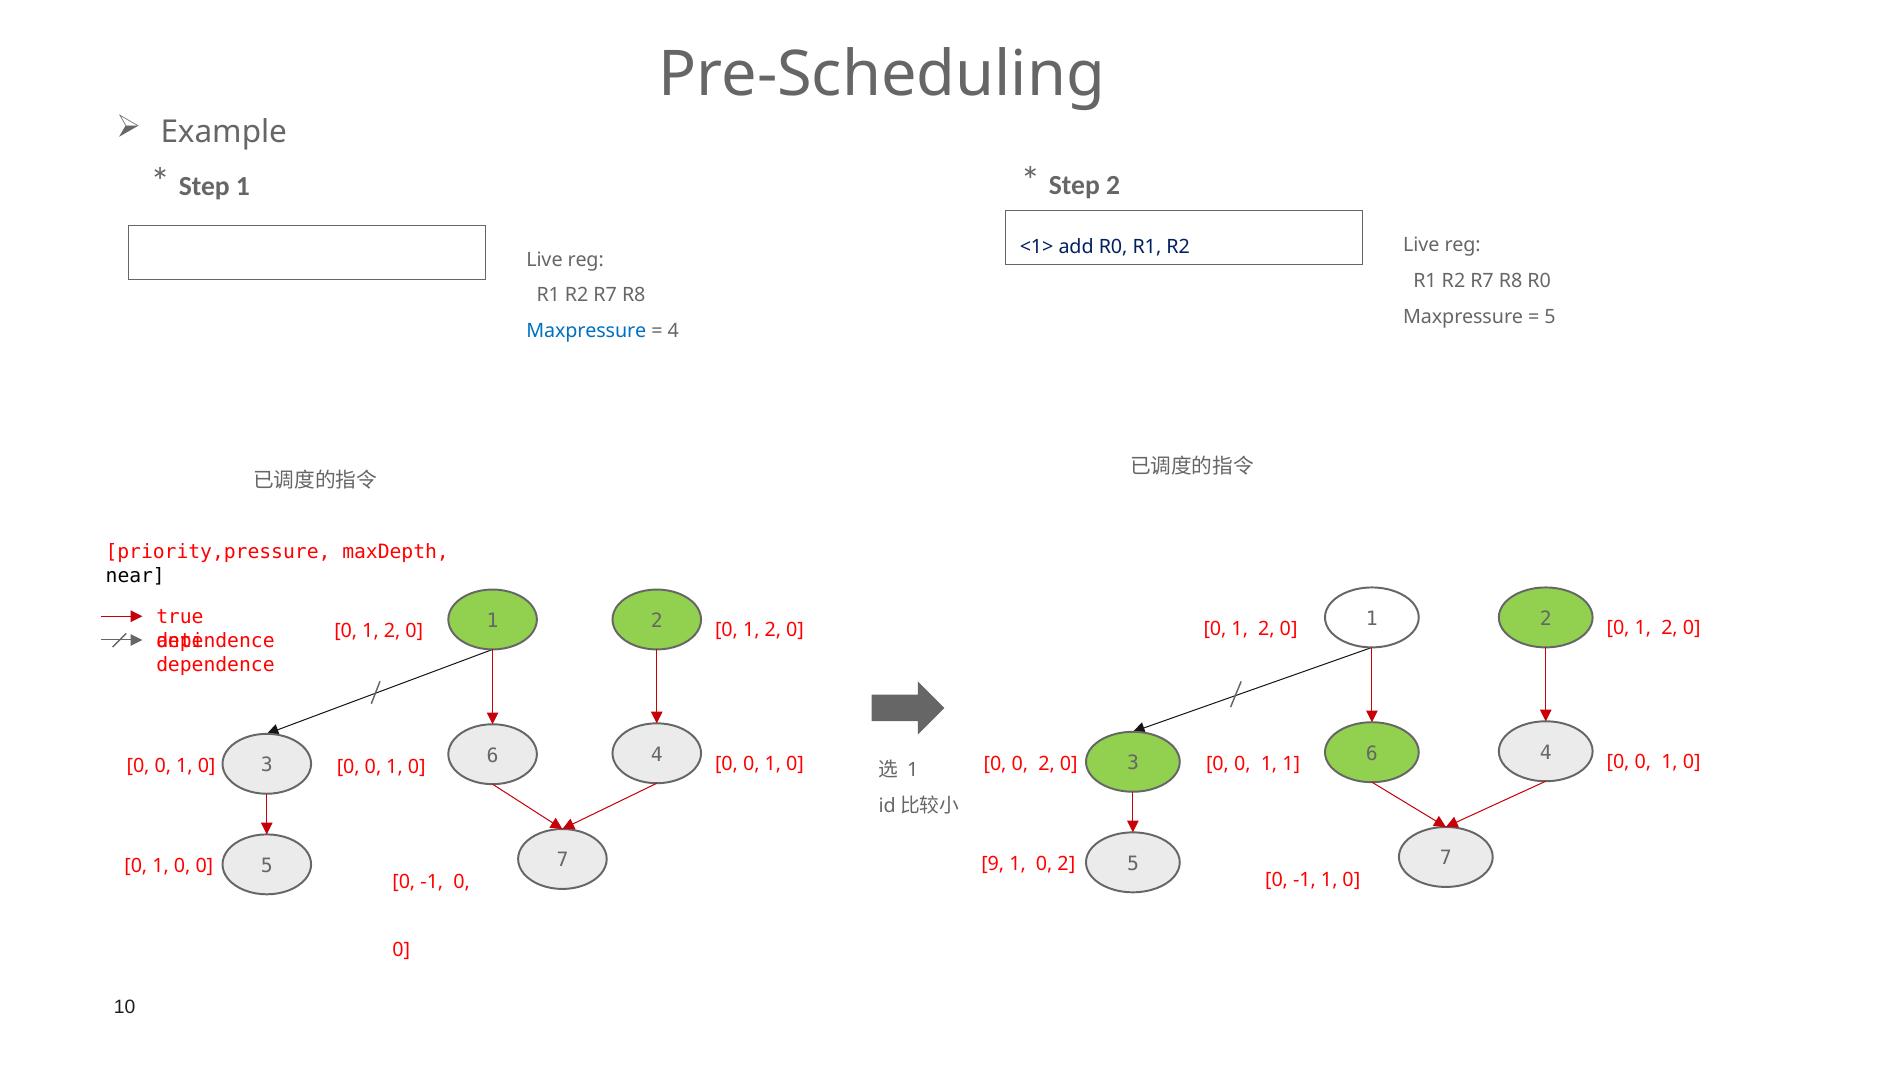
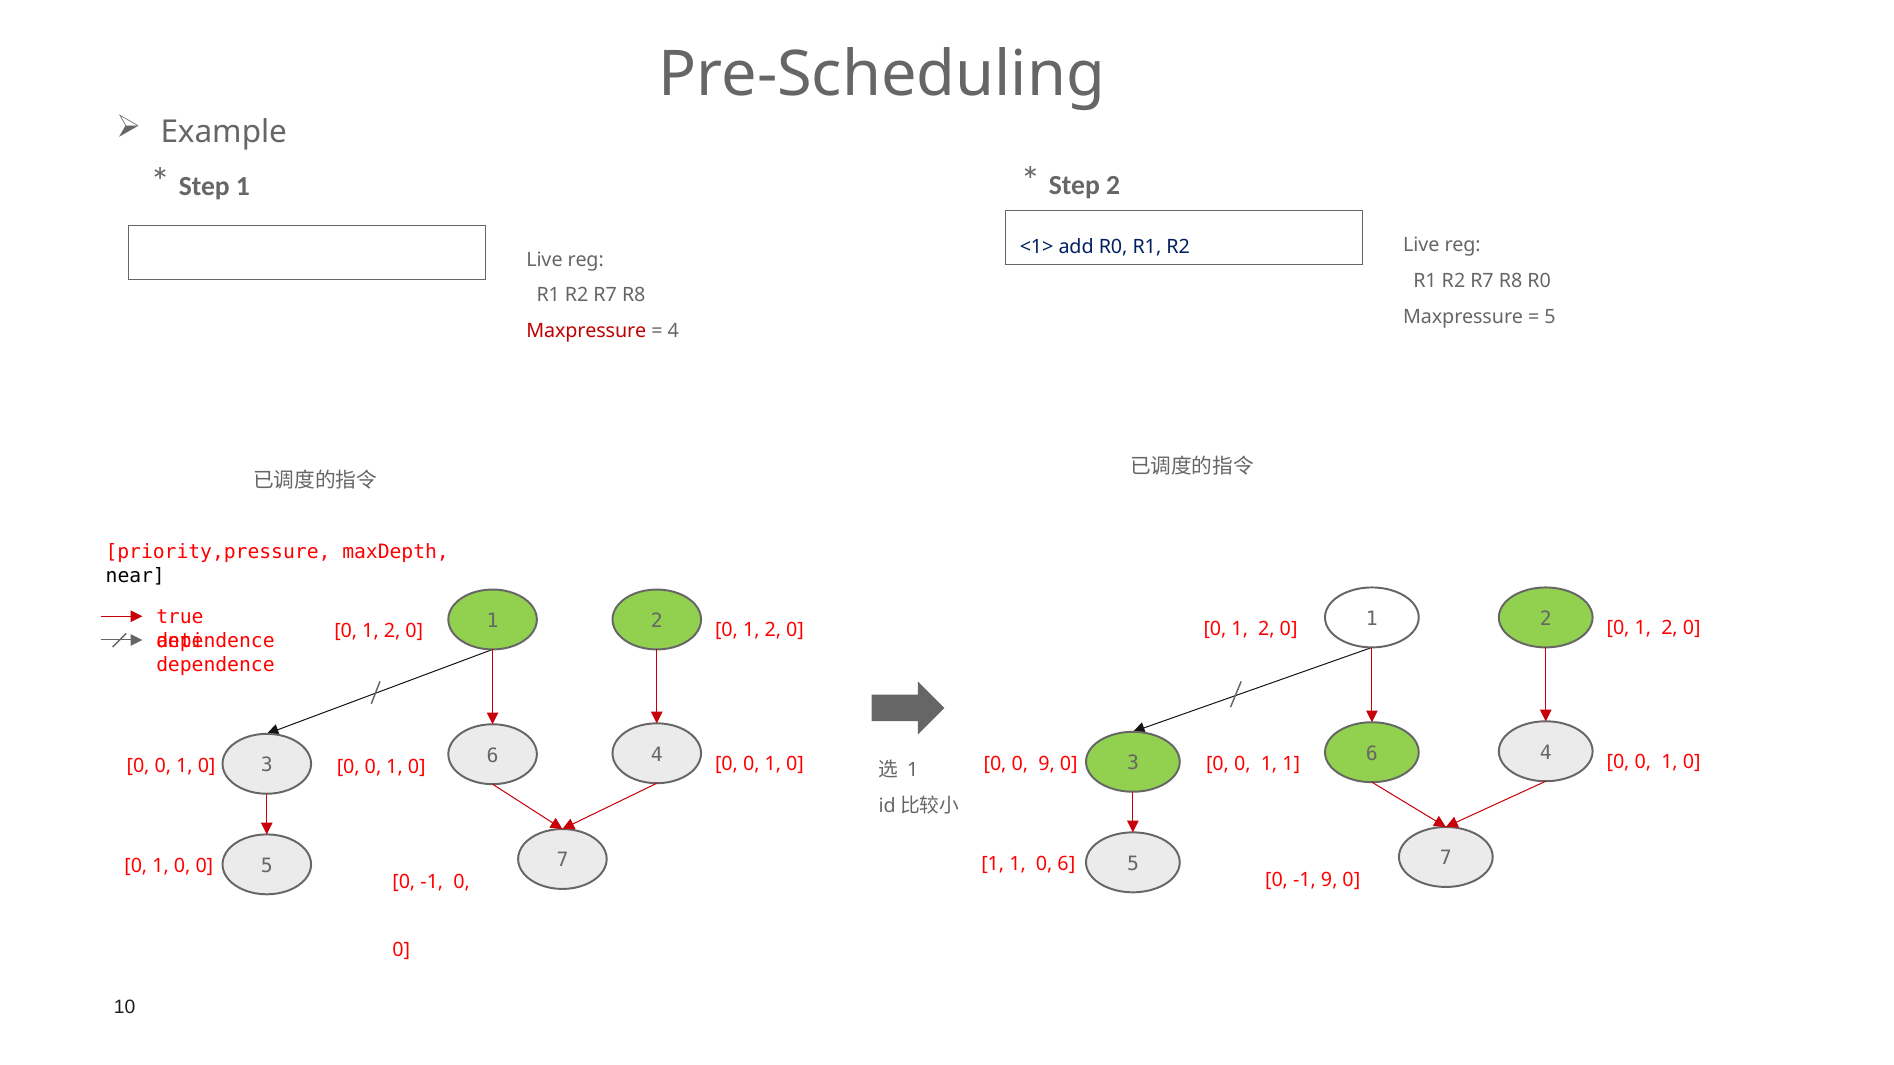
Maxpressure colour: blue -> red (586, 331)
0 0 2: 2 -> 9 (1047, 763)
9: 9 -> 1 (993, 864)
1 0 2: 2 -> 6 (1066, 864)
-1 1: 1 -> 9 (1329, 880)
